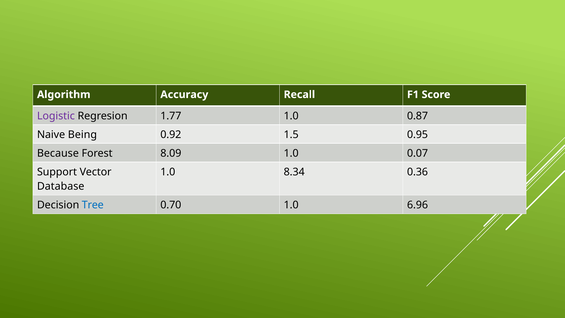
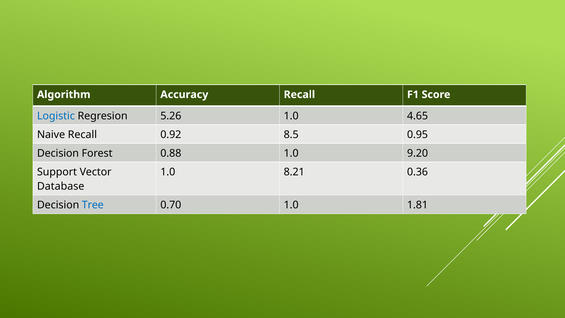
Logistic colour: purple -> blue (56, 116)
1.77: 1.77 -> 5.26 (171, 116)
0.87: 0.87 -> 4.65 (418, 116)
Naive Being: Being -> Recall (82, 135)
1.5: 1.5 -> 8.5 (291, 135)
Because: Because -> Decision (58, 153)
8.09: 8.09 -> 0.88 (171, 153)
0.07: 0.07 -> 9.20 (418, 153)
8.34: 8.34 -> 8.21 (294, 172)
6.96: 6.96 -> 1.81 (418, 205)
